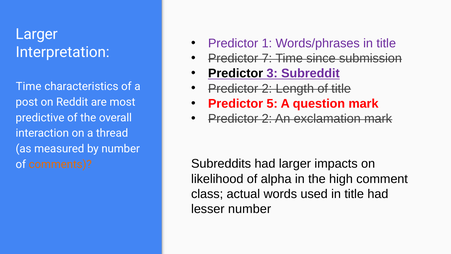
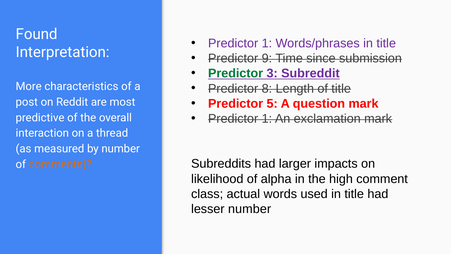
Larger: Larger -> Found (37, 34)
7: 7 -> 9 (267, 58)
Predictor colour: black -> green (236, 73)
Time: Time -> More (29, 86)
2: 2 -> 8 (267, 88)
2: 2 -> 1 (267, 119)
